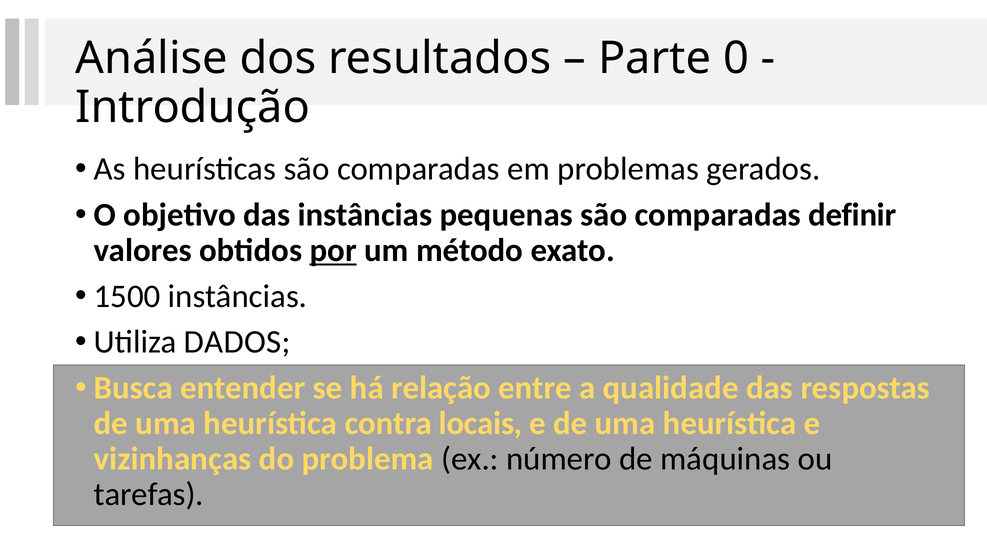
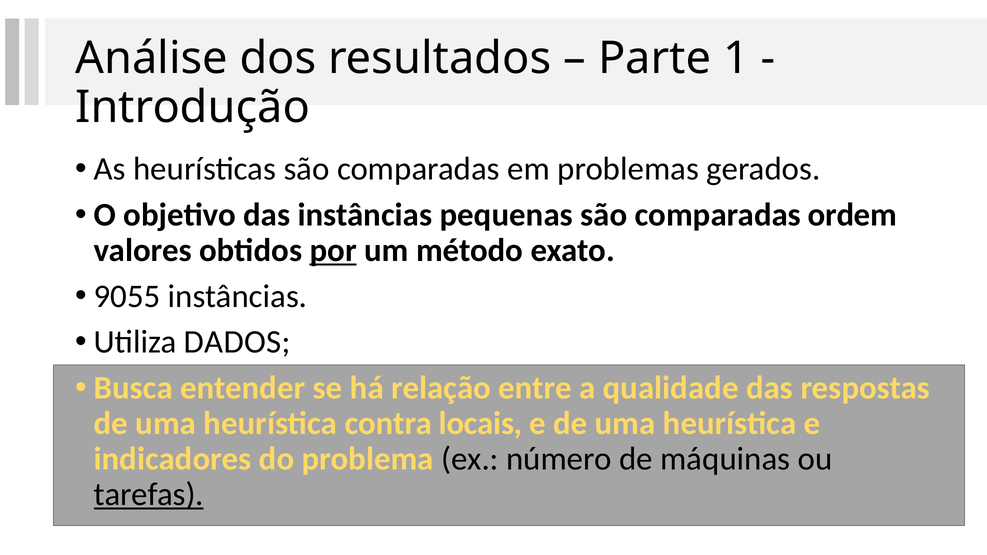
0: 0 -> 1 (736, 58)
definir: definir -> ordem (852, 215)
1500: 1500 -> 9055 (127, 296)
vizinhanças: vizinhanças -> indicadores (173, 459)
tarefas underline: none -> present (149, 495)
